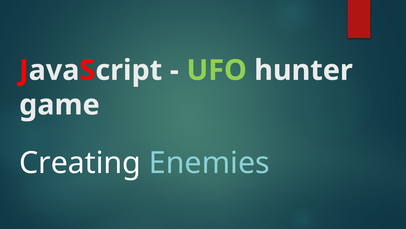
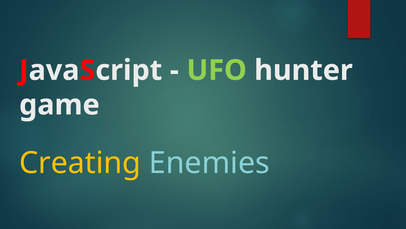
Creating colour: white -> yellow (80, 163)
